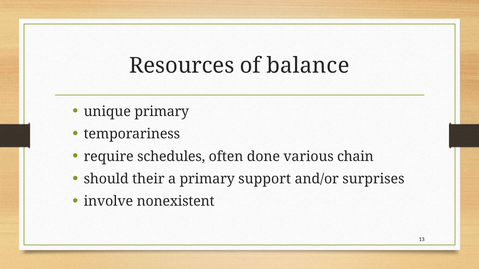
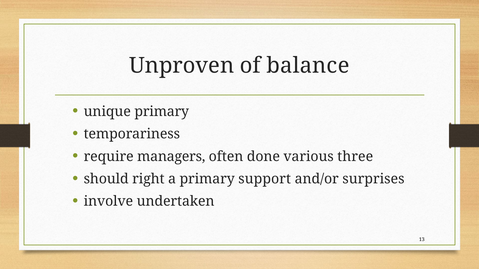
Resources: Resources -> Unproven (182, 66)
schedules: schedules -> managers (171, 157)
chain: chain -> three (355, 157)
their: their -> right (148, 179)
nonexistent: nonexistent -> undertaken (176, 202)
